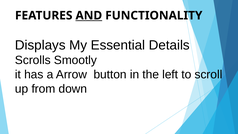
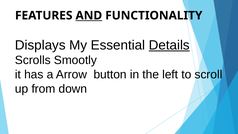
Details underline: none -> present (169, 45)
